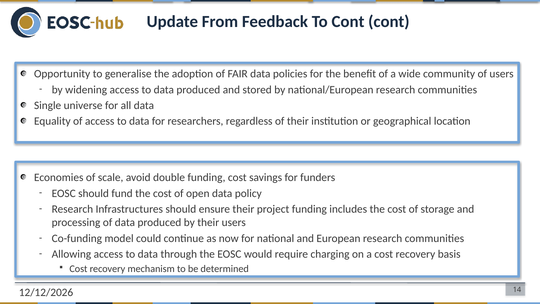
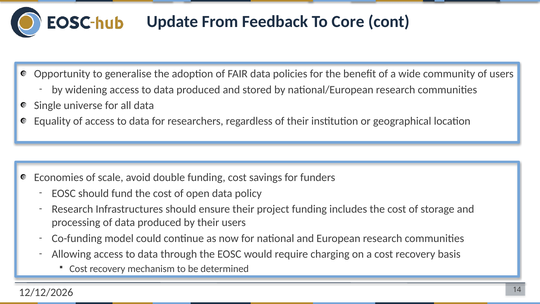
To Cont: Cont -> Core (348, 22)
